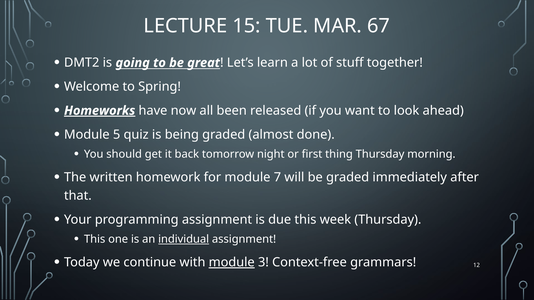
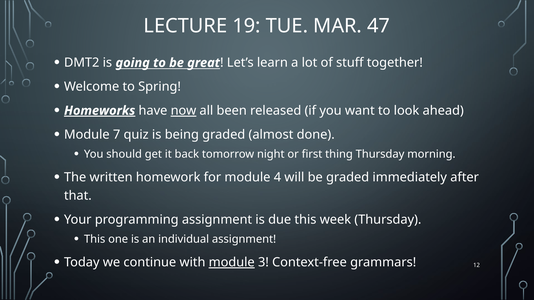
15: 15 -> 19 (247, 26)
67: 67 -> 47 (379, 26)
now underline: none -> present (184, 111)
5: 5 -> 7 (117, 135)
7: 7 -> 4 (277, 178)
individual underline: present -> none (184, 240)
